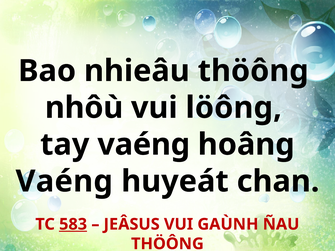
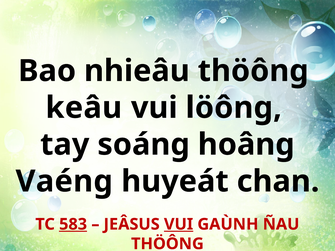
nhôù: nhôù -> keâu (84, 108)
tay vaéng: vaéng -> soáng (144, 145)
VUI underline: none -> present (179, 224)
